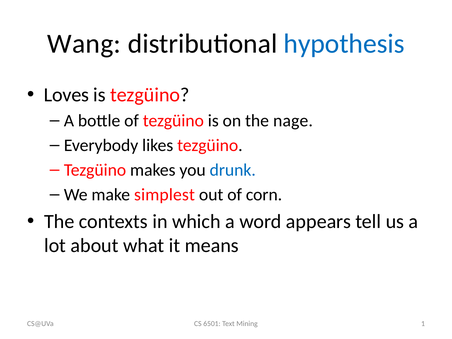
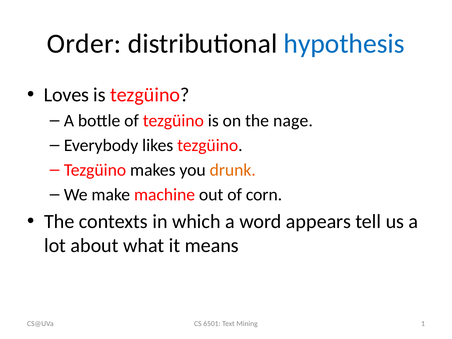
Wang: Wang -> Order (84, 44)
drunk colour: blue -> orange (233, 170)
simplest: simplest -> machine (165, 195)
